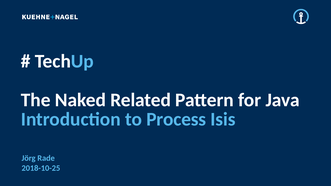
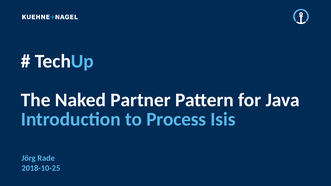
Related: Related -> Partner (140, 100)
